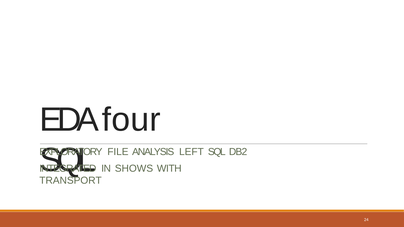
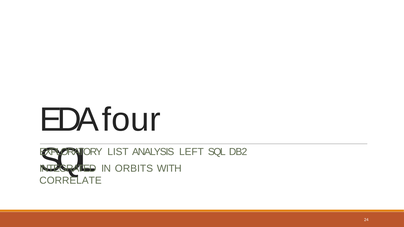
FILE: FILE -> LIST (118, 152)
SHOWS: SHOWS -> ORBITS (134, 169)
TRANSPORT: TRANSPORT -> CORRELATE (71, 181)
